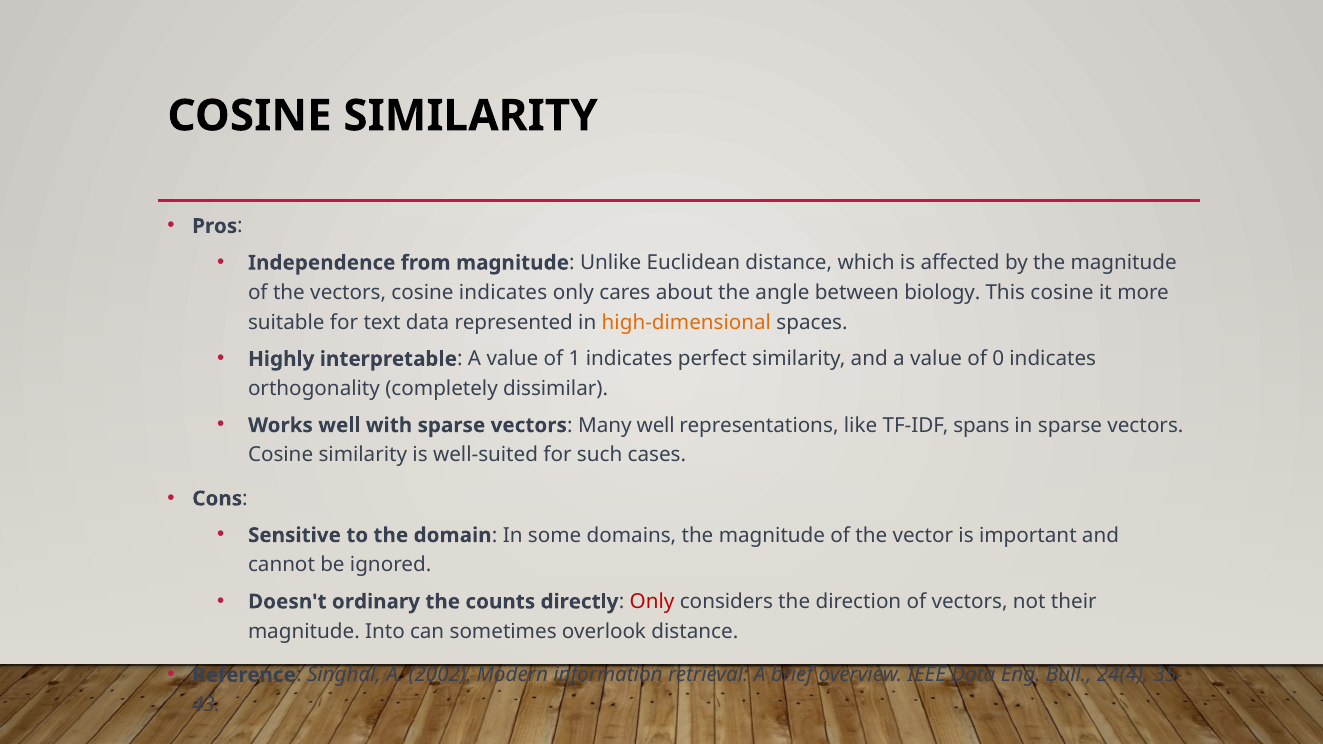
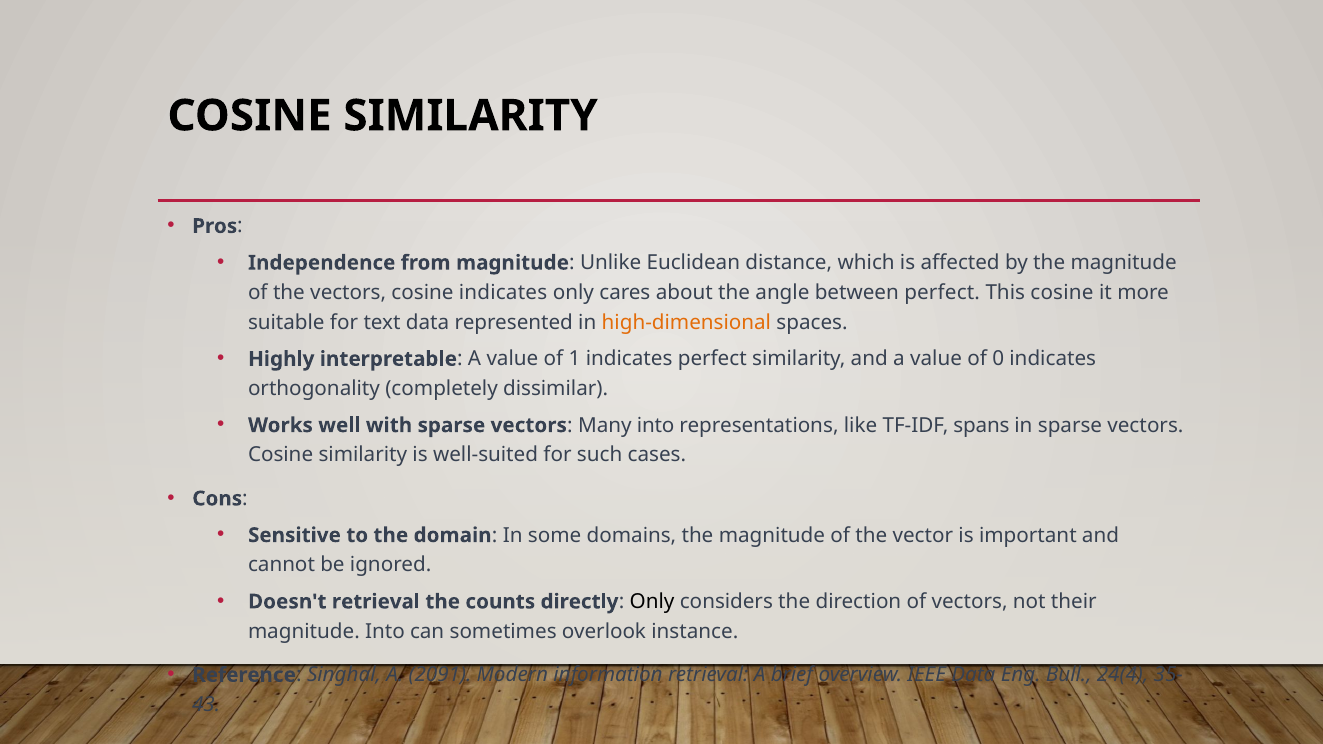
between biology: biology -> perfect (942, 293)
Many well: well -> into (656, 425)
Doesn't ordinary: ordinary -> retrieval (376, 602)
Only colour: red -> black (652, 602)
overlook distance: distance -> instance (695, 632)
2002: 2002 -> 2091 (440, 675)
